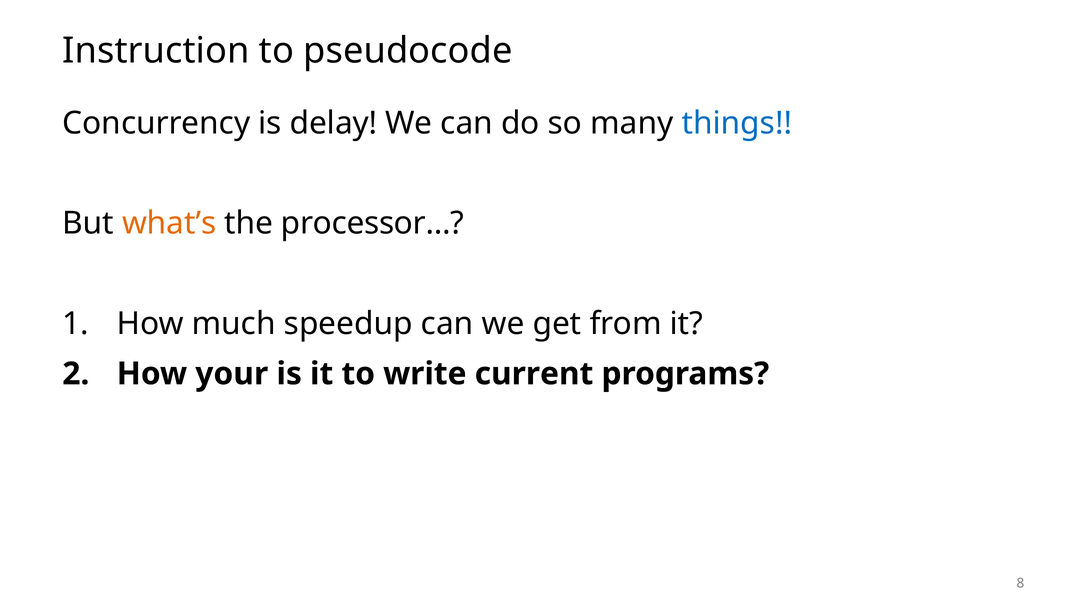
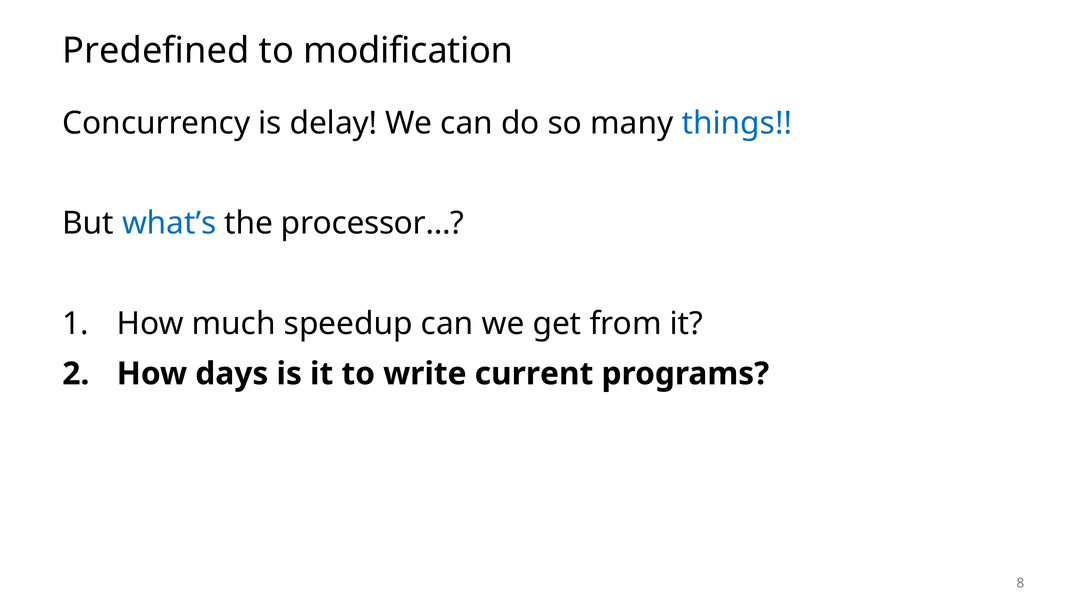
Instruction: Instruction -> Predefined (156, 51)
pseudocode: pseudocode -> modification (408, 51)
what’s colour: orange -> blue (169, 223)
your: your -> days (232, 373)
